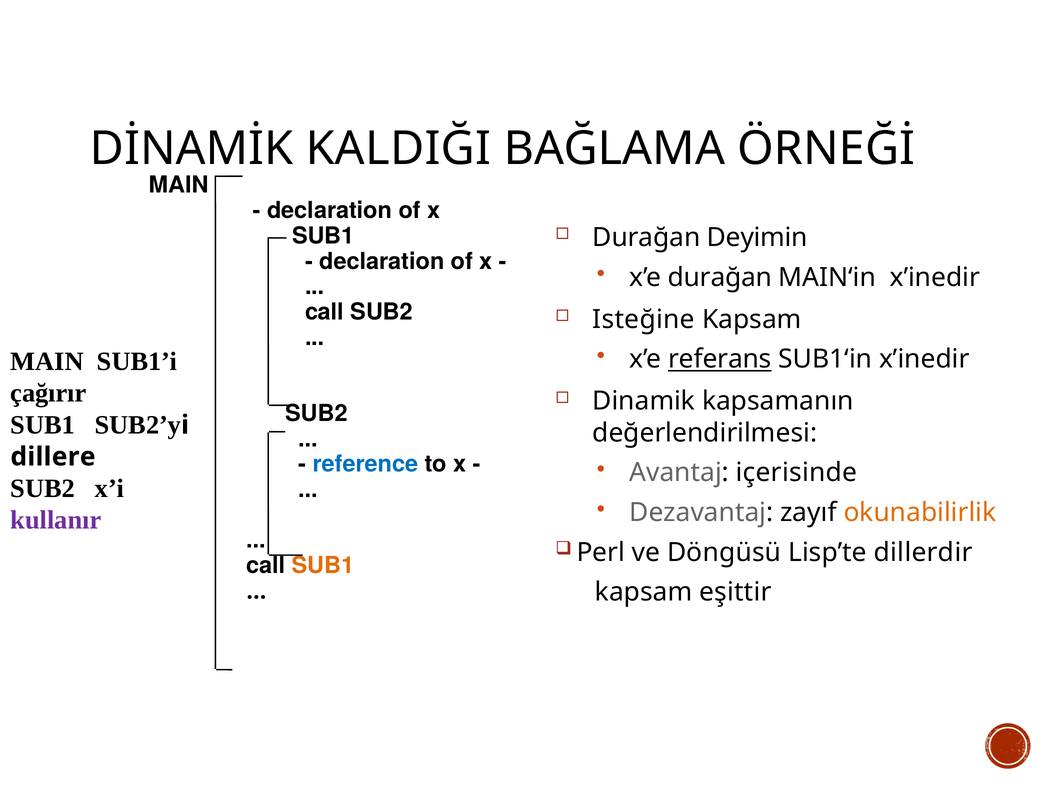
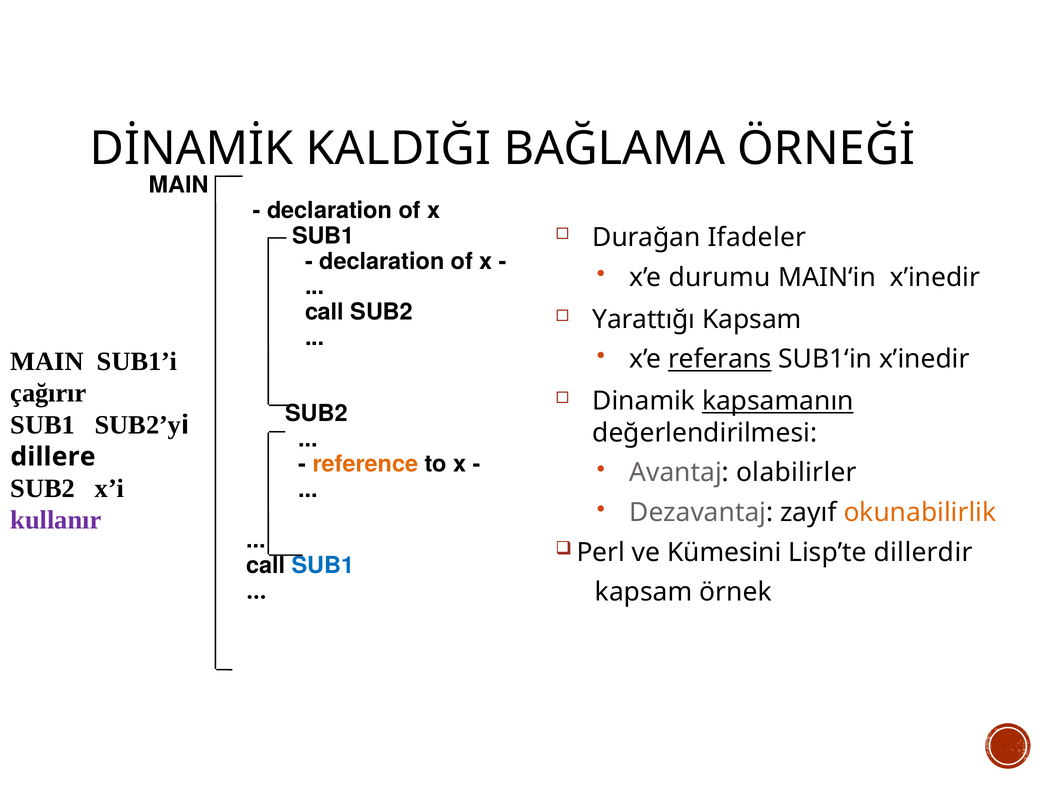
Deyimin: Deyimin -> Ifadeler (757, 238)
x’e durağan: durağan -> durumu (720, 277)
Isteğine: Isteğine -> Yarattığı (644, 319)
kapsamanın underline: none -> present (778, 401)
reference colour: blue -> orange (366, 464)
içerisinde: içerisinde -> olabilirler (796, 473)
Döngüsü: Döngüsü -> Kümesini (724, 552)
SUB1 colour: orange -> blue (323, 565)
eşittir: eşittir -> örnek (735, 592)
